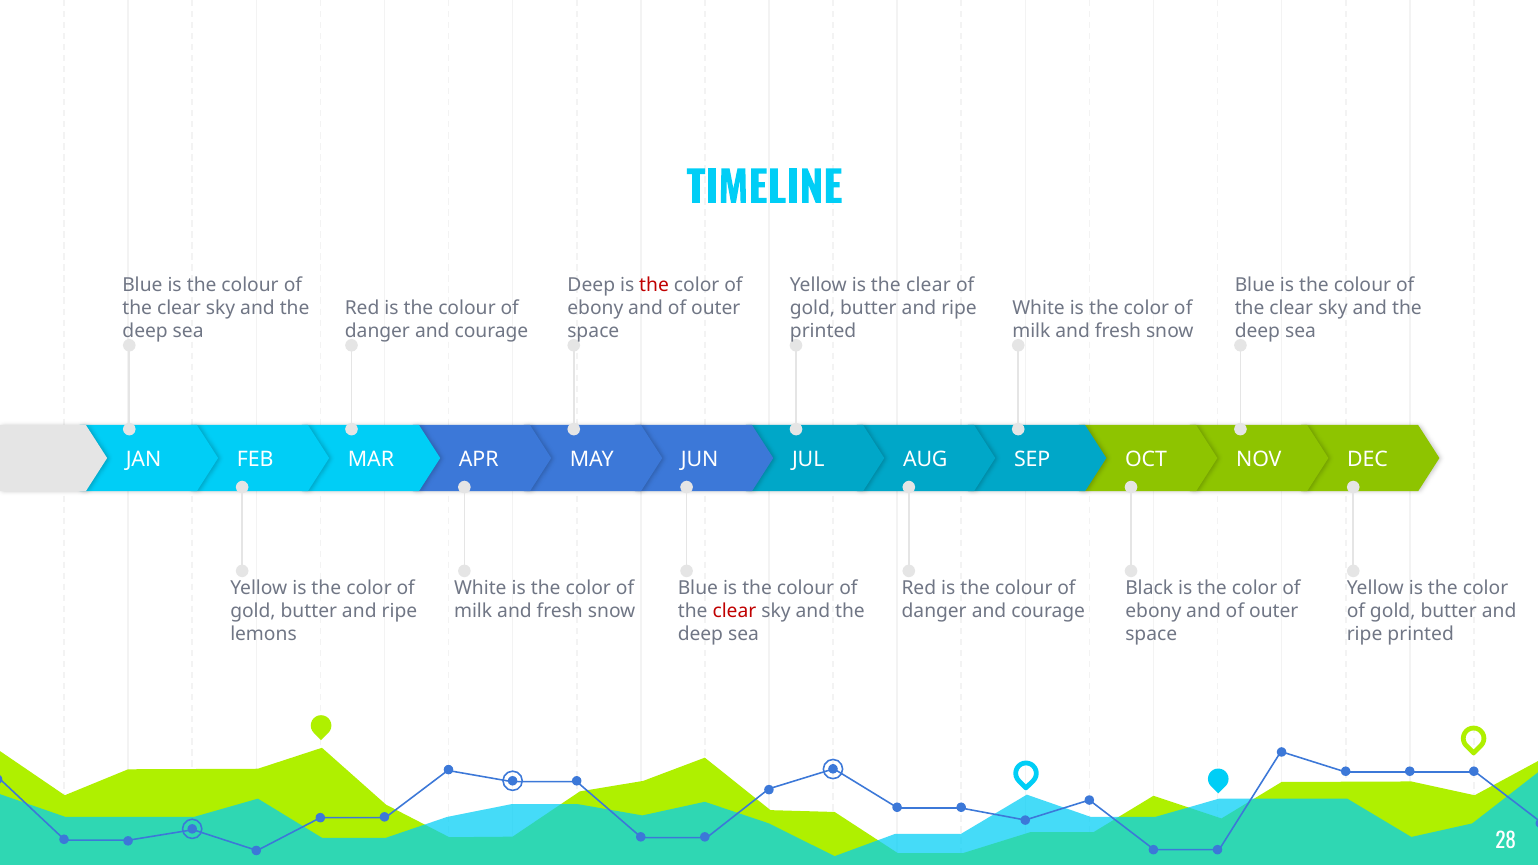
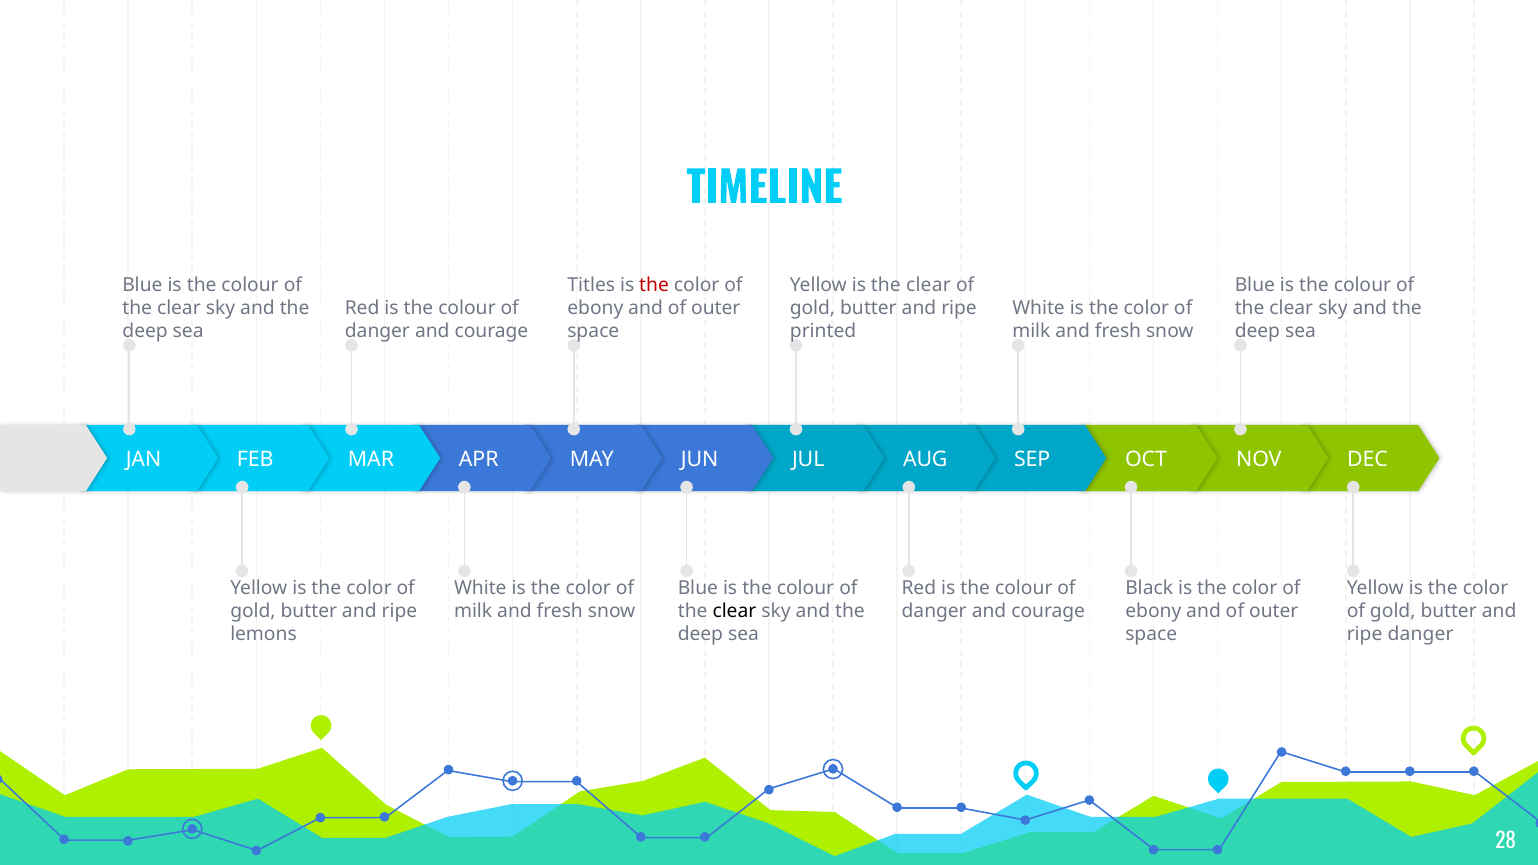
Deep: Deep -> Titles (591, 285)
clear colour: red -> black (734, 611)
printed: printed -> danger (1421, 634)
